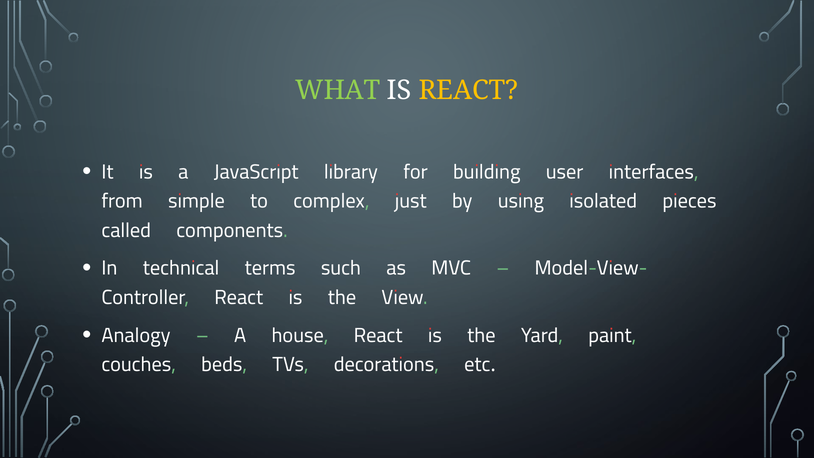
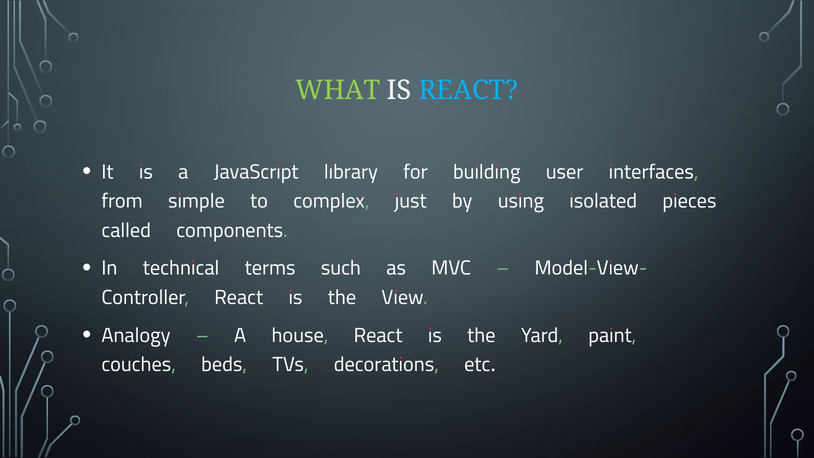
REACT colour: yellow -> light blue (468, 90)
